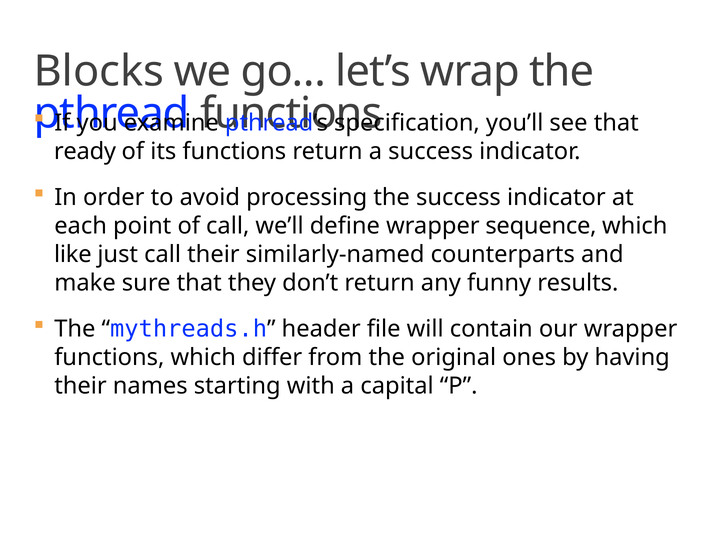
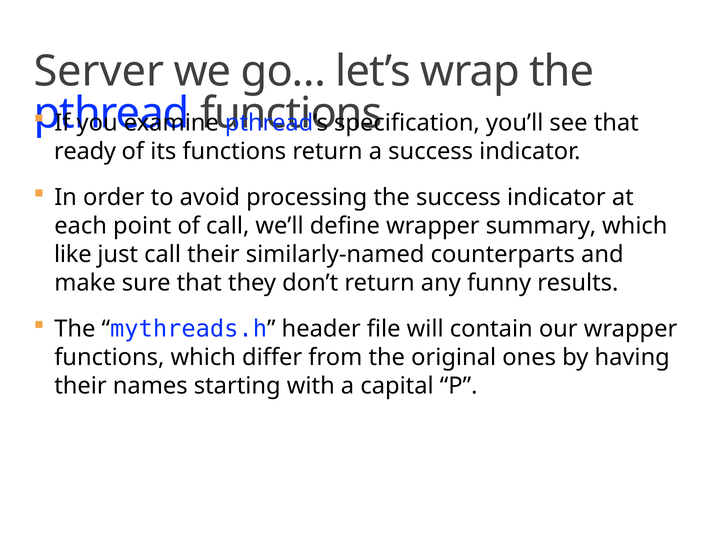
Blocks: Blocks -> Server (99, 72)
sequence: sequence -> summary (541, 226)
